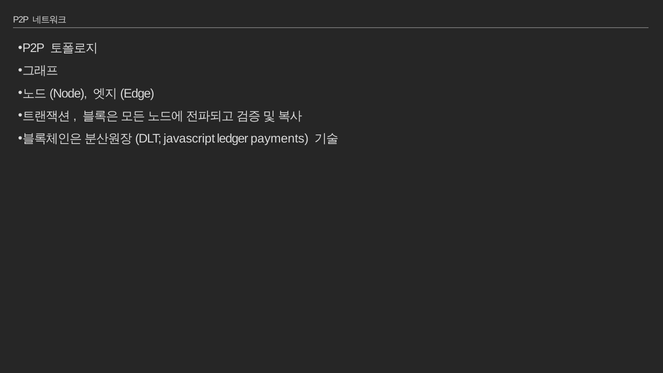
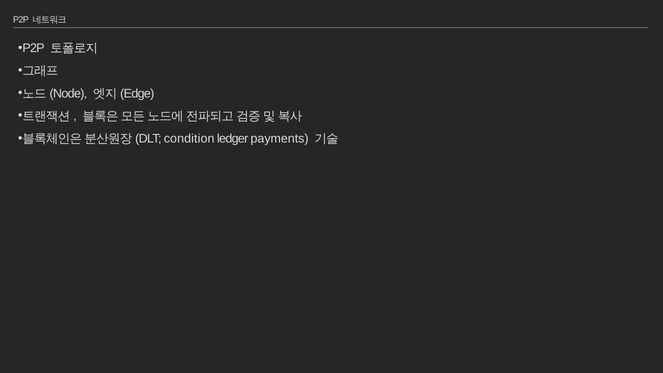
javascript: javascript -> condition (189, 139)
